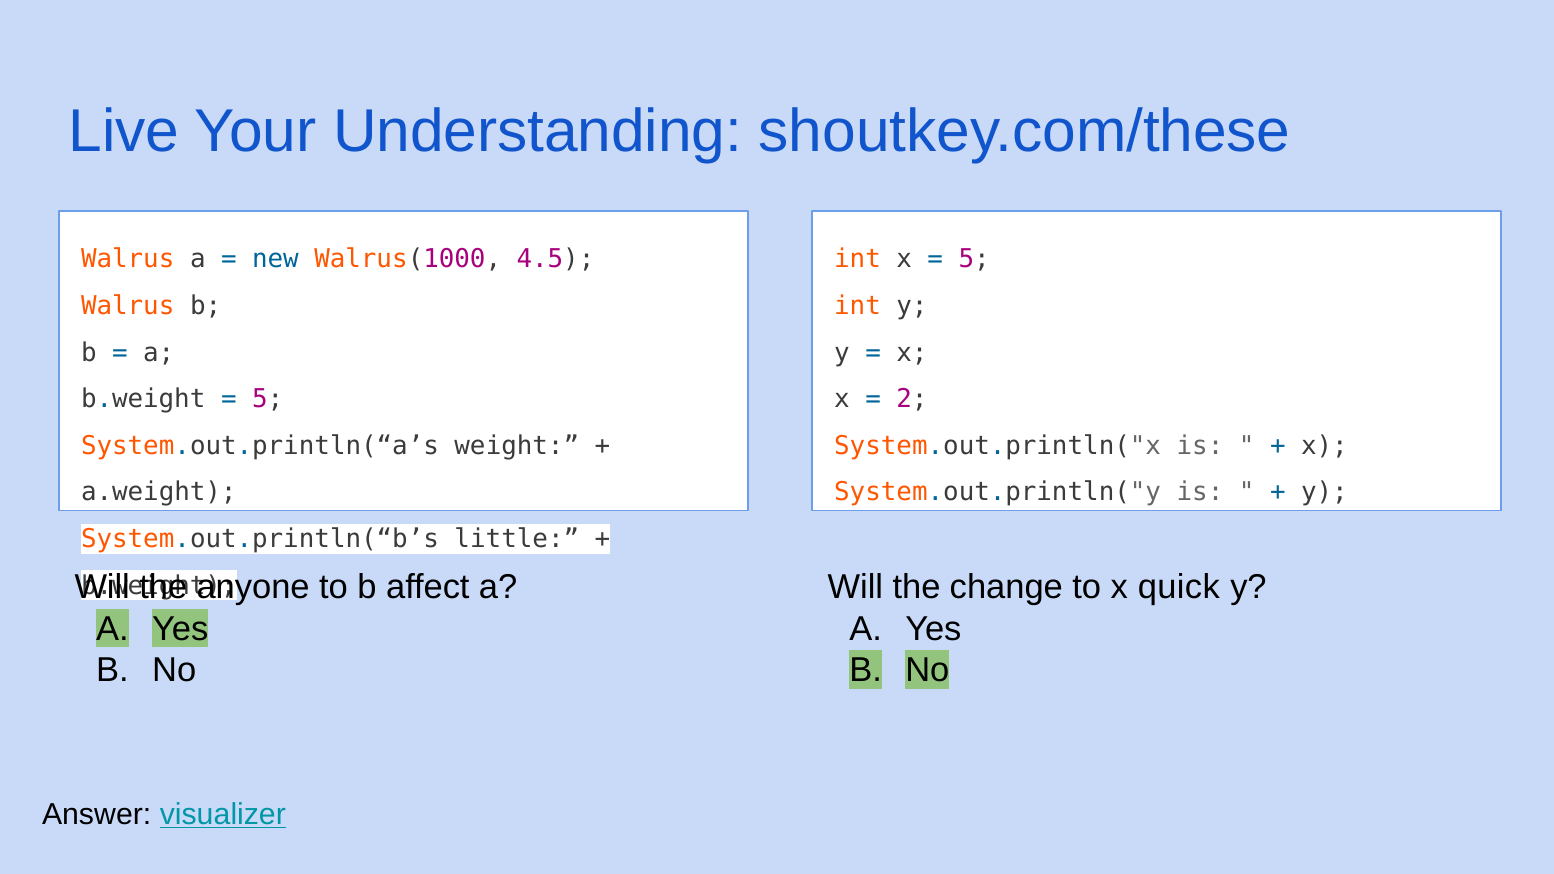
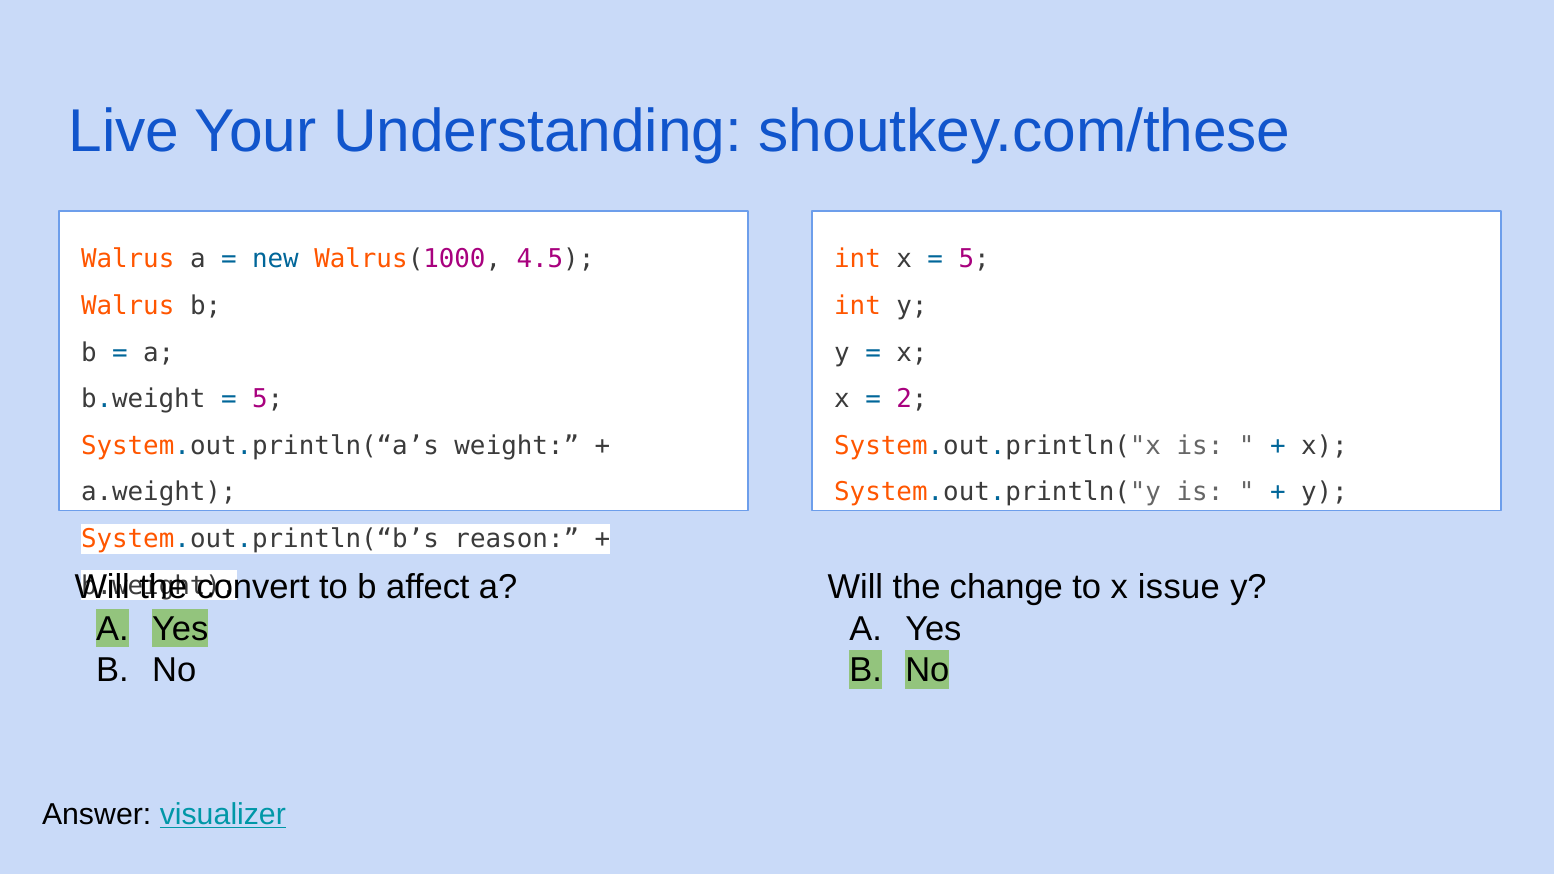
little: little -> reason (517, 539)
anyone: anyone -> convert (253, 587)
quick: quick -> issue (1179, 587)
